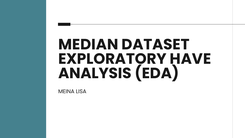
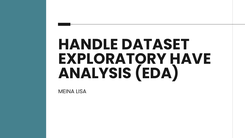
MEDIAN: MEDIAN -> HANDLE (88, 45)
